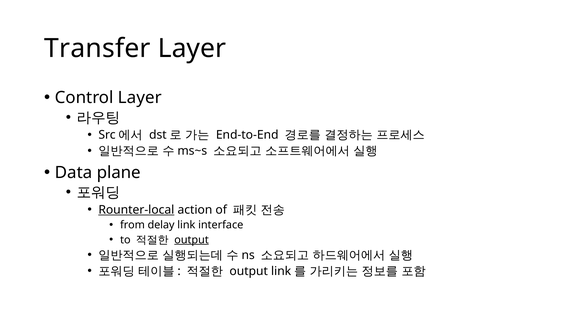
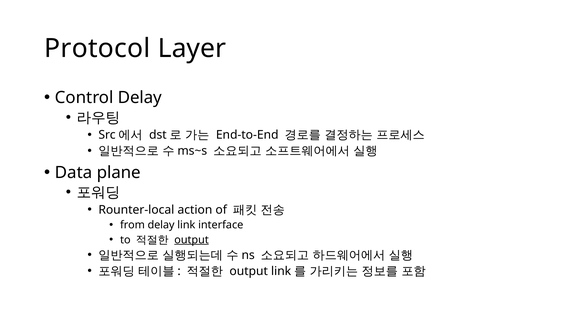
Transfer: Transfer -> Protocol (97, 49)
Control Layer: Layer -> Delay (140, 98)
Rounter-local underline: present -> none (136, 210)
